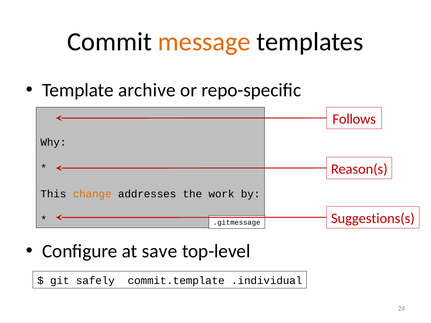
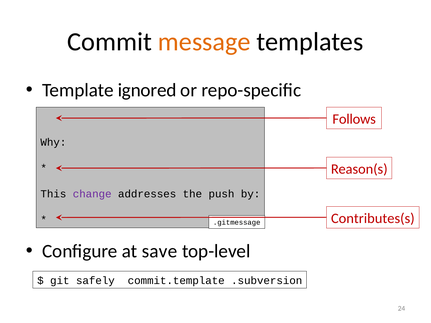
archive: archive -> ignored (147, 90)
change colour: orange -> purple (92, 194)
work: work -> push (221, 194)
Suggestions(s: Suggestions(s -> Contributes(s (373, 218)
.individual: .individual -> .subversion (267, 281)
